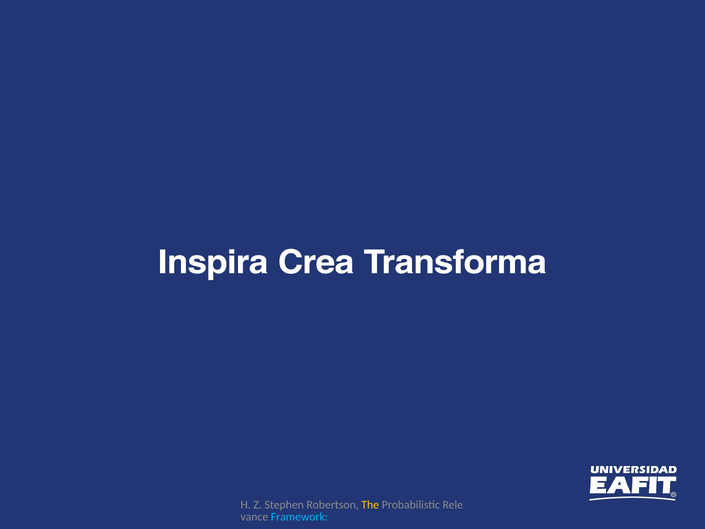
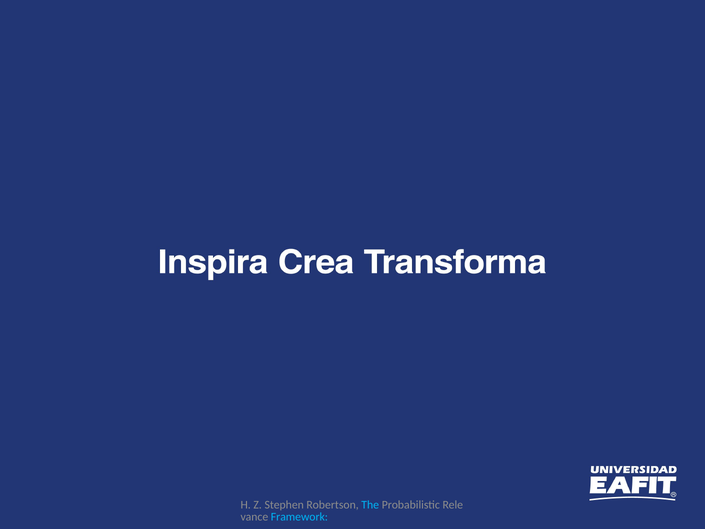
The colour: yellow -> light blue (370, 505)
